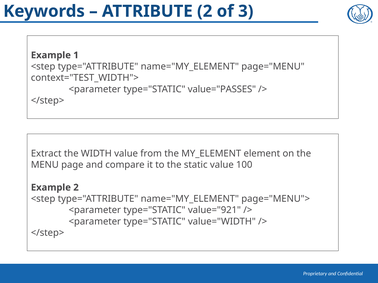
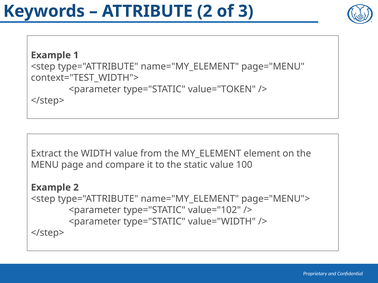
value="PASSES: value="PASSES -> value="TOKEN (222, 89)
value="921: value="921 -> value="102 (214, 210)
